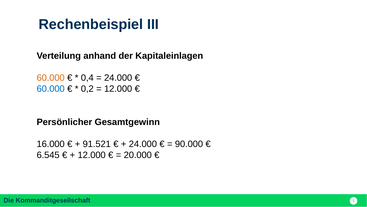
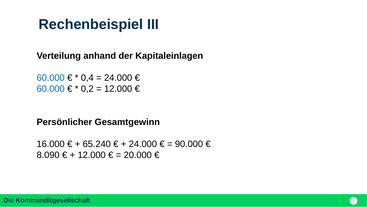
60.000 colour: orange -> blue (51, 78)
91.521: 91.521 -> 65.240 (97, 144)
6.545: 6.545 -> 8.090 (48, 155)
